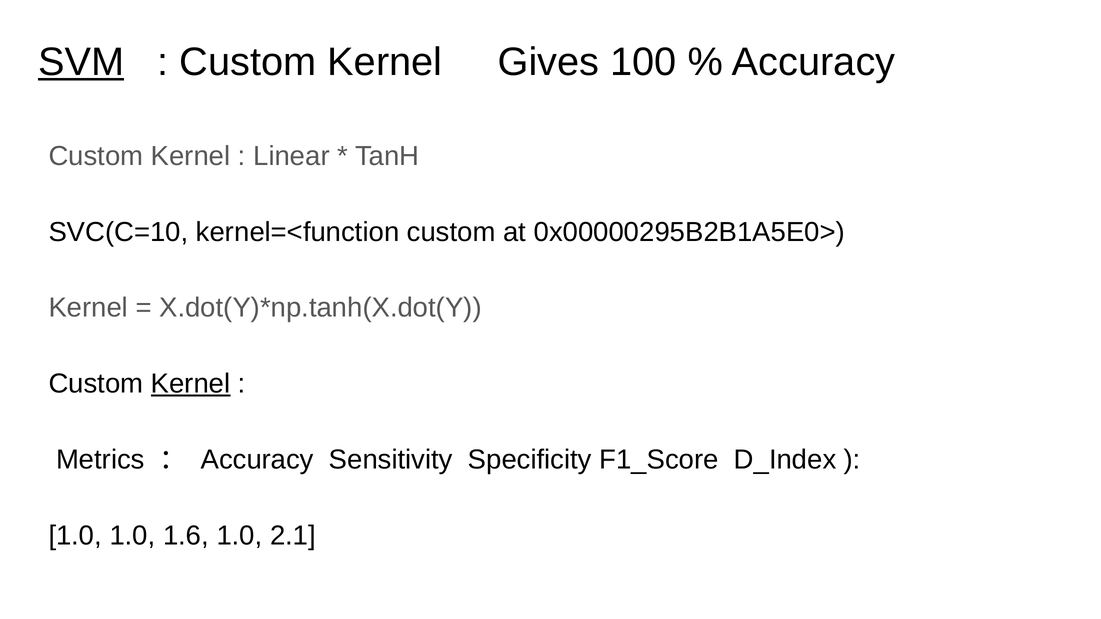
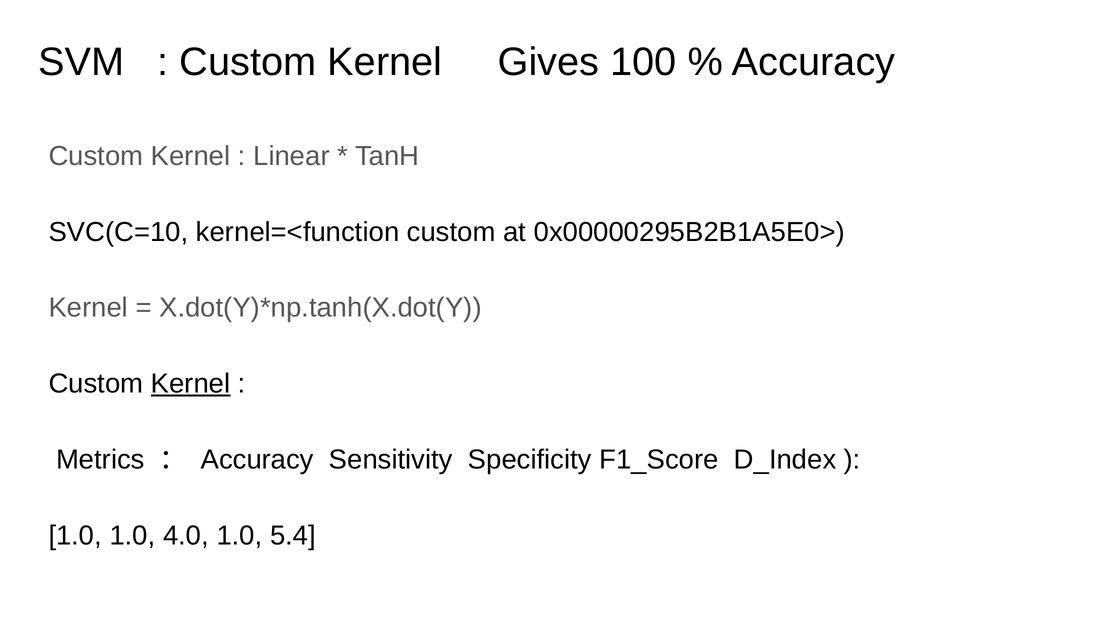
SVM underline: present -> none (81, 62)
1.6: 1.6 -> 4.0 (186, 536)
2.1: 2.1 -> 5.4 (293, 536)
